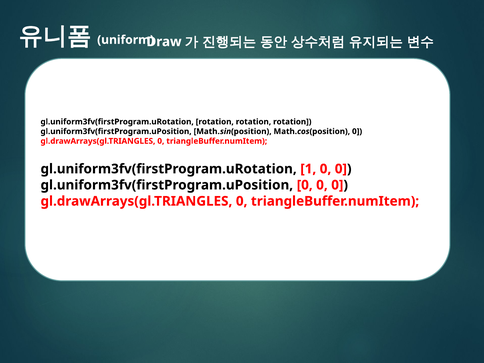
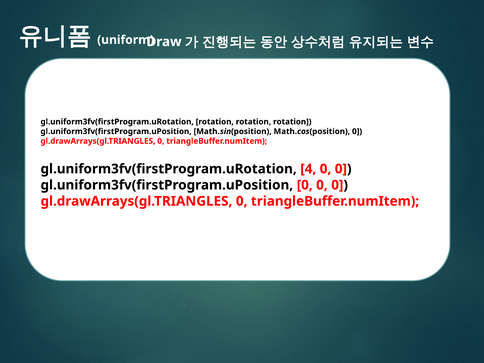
1: 1 -> 4 (308, 169)
